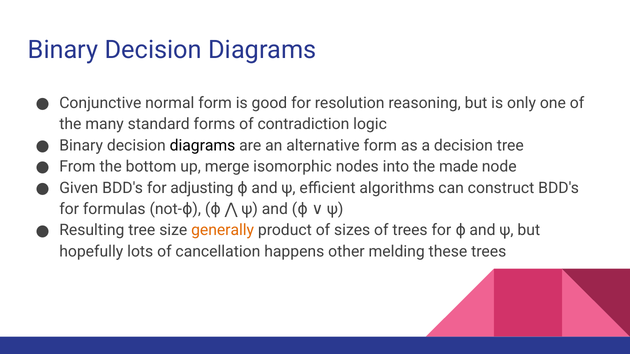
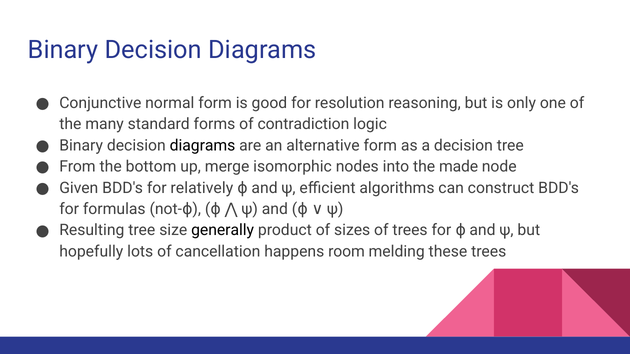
adjusting: adjusting -> relatively (202, 188)
generally colour: orange -> black (223, 231)
other: other -> room (347, 252)
